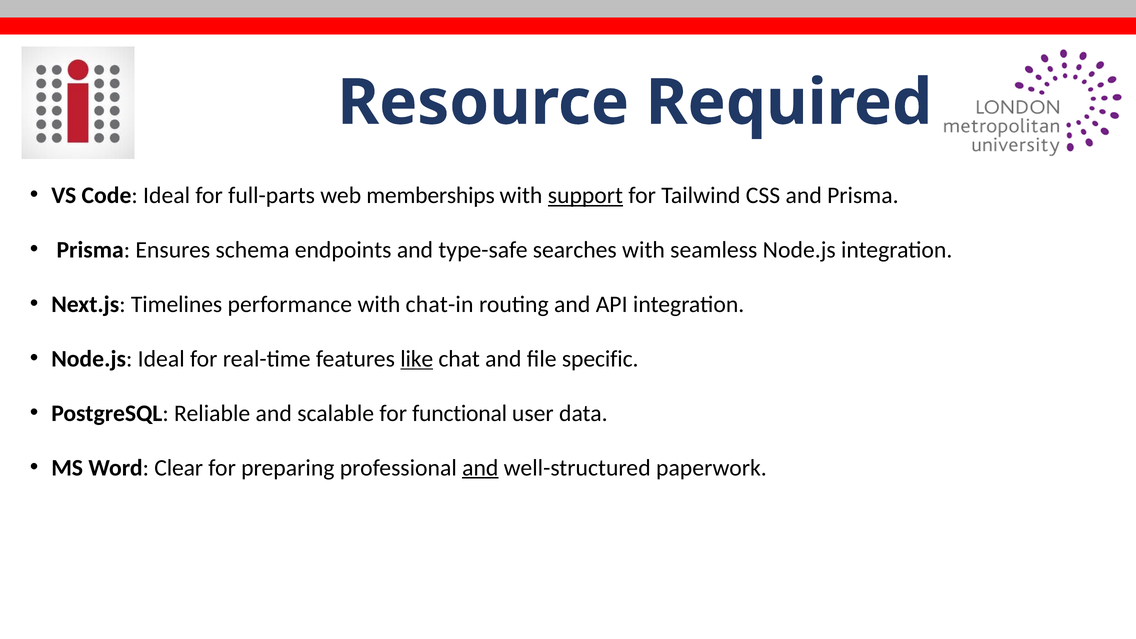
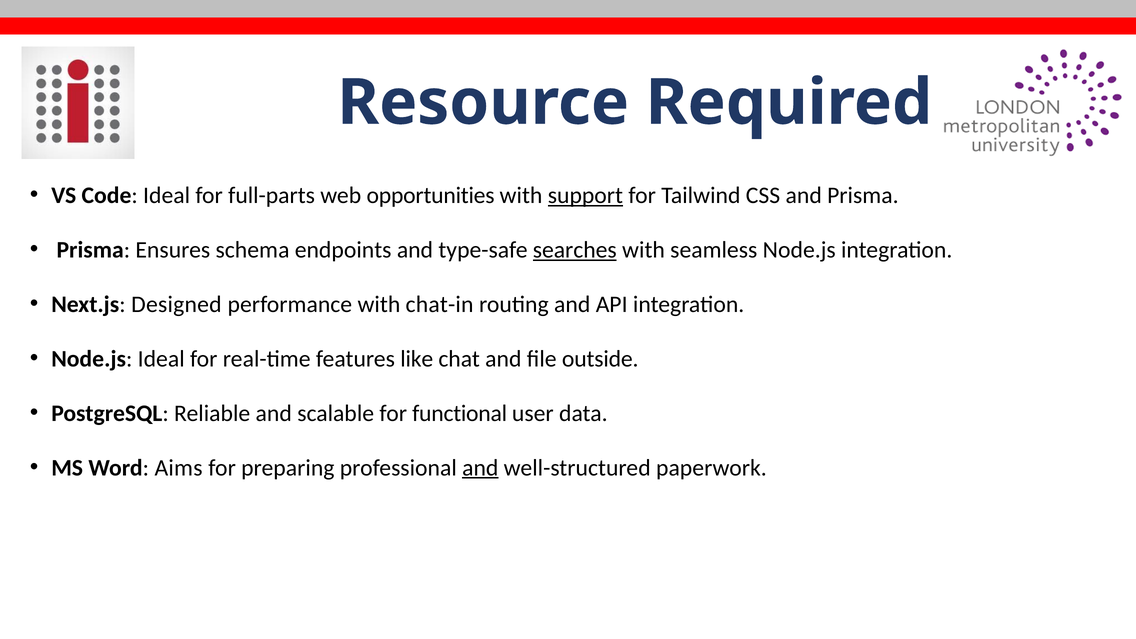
memberships: memberships -> opportunities (431, 195)
searches underline: none -> present (575, 250)
Timelines: Timelines -> Designed (176, 304)
like underline: present -> none (417, 359)
specific: specific -> outside (600, 359)
Clear: Clear -> Aims (179, 468)
